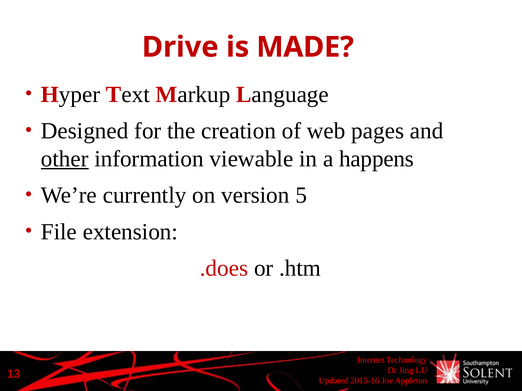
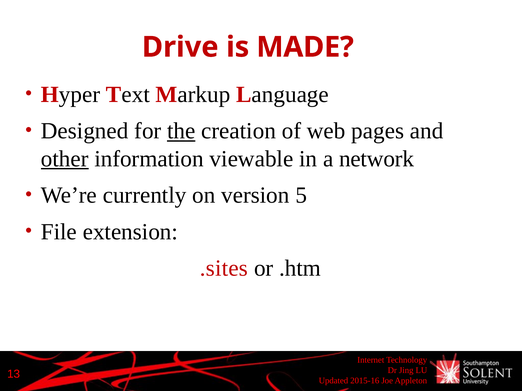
the underline: none -> present (181, 131)
happens: happens -> network (377, 159)
.does: .does -> .sites (224, 269)
